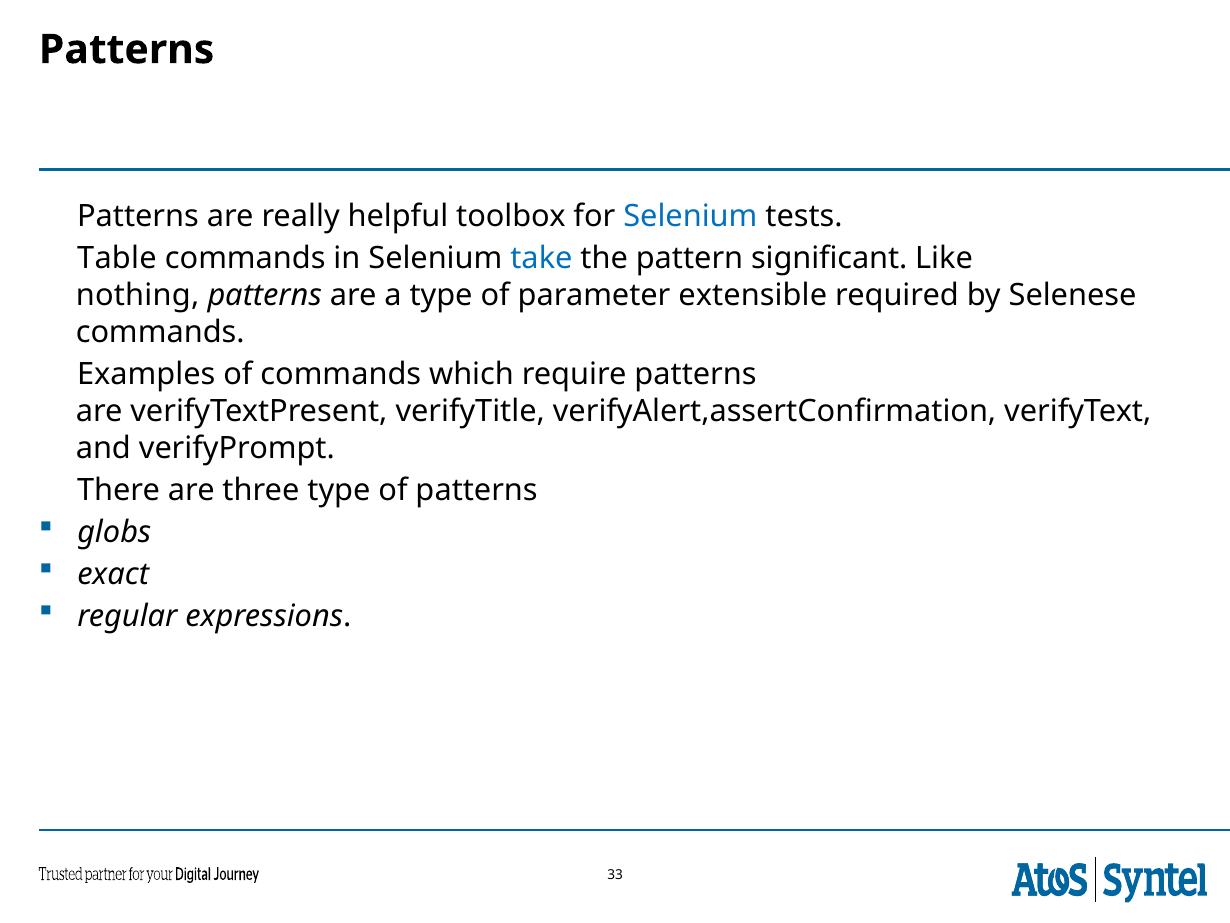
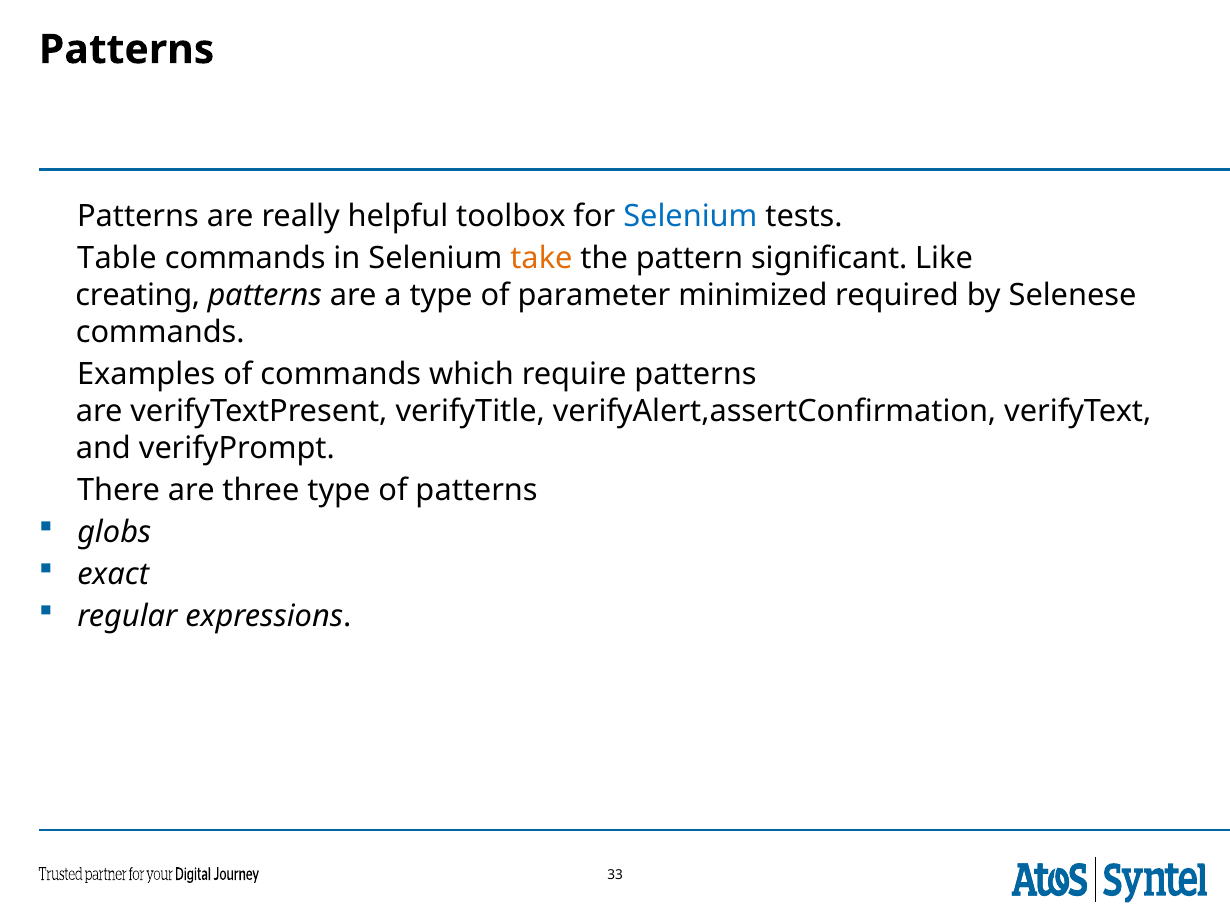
take colour: blue -> orange (541, 258)
nothing: nothing -> creating (138, 295)
extensible: extensible -> minimized (753, 295)
